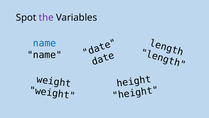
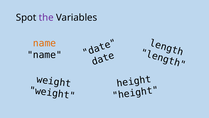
name colour: blue -> orange (45, 43)
